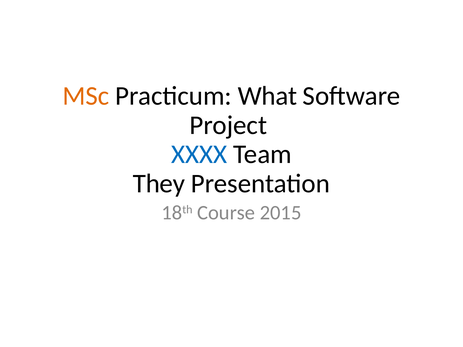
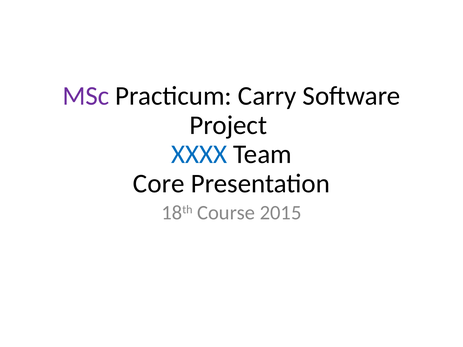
MSc colour: orange -> purple (86, 96)
What: What -> Carry (267, 96)
They: They -> Core (159, 184)
